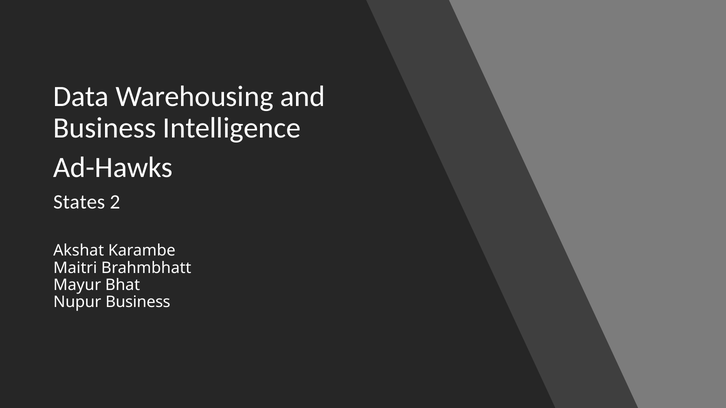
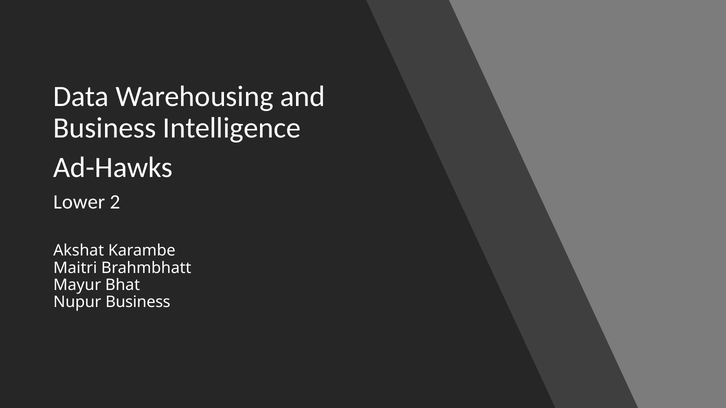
States: States -> Lower (79, 202)
